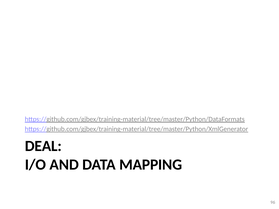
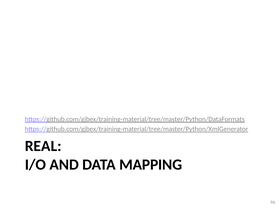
DEAL: DEAL -> REAL (43, 146)
